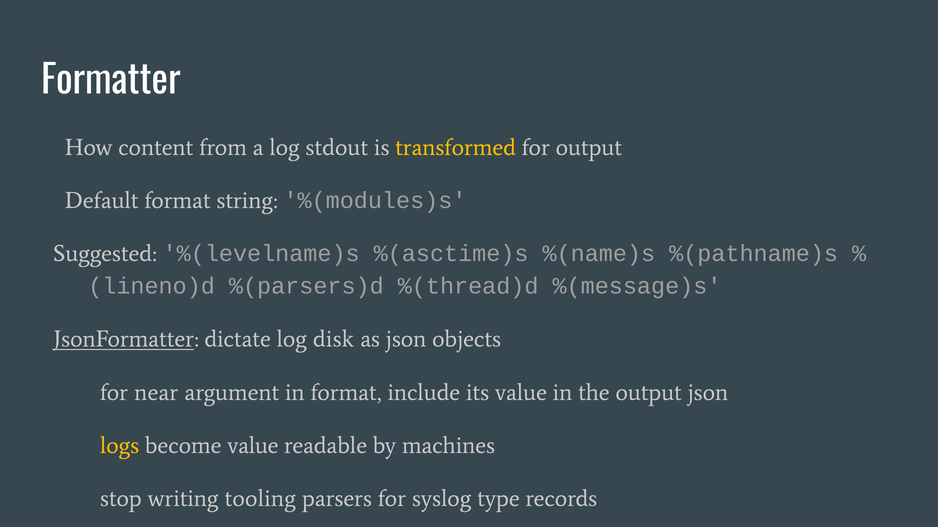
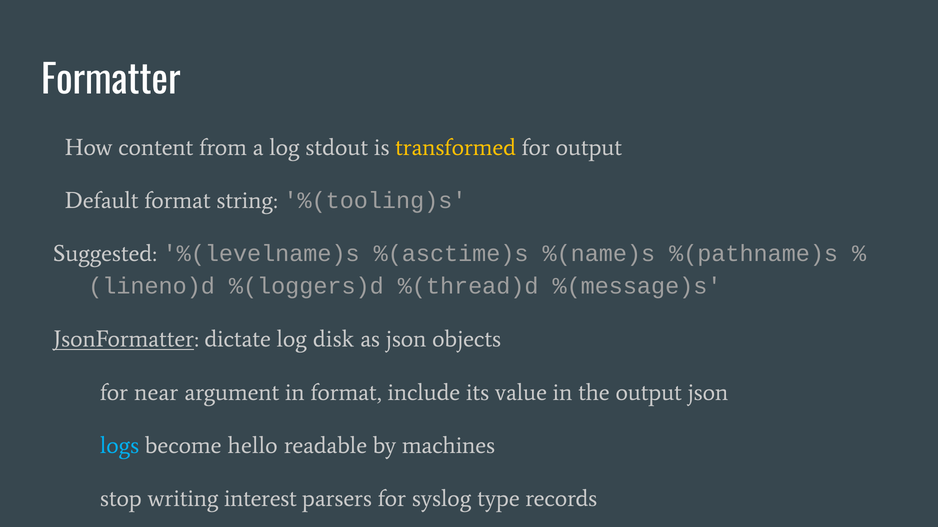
%(modules)s: %(modules)s -> %(tooling)s (375, 201)
%(parsers)d: %(parsers)d -> %(loggers)d (306, 286)
logs colour: yellow -> light blue (120, 446)
become value: value -> hello (253, 446)
tooling: tooling -> interest (260, 499)
